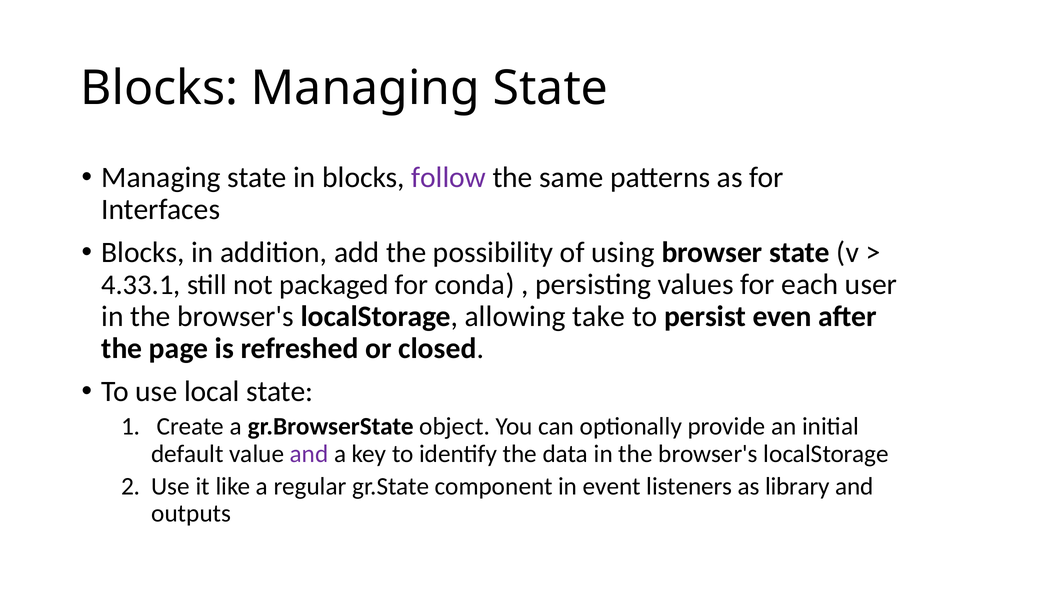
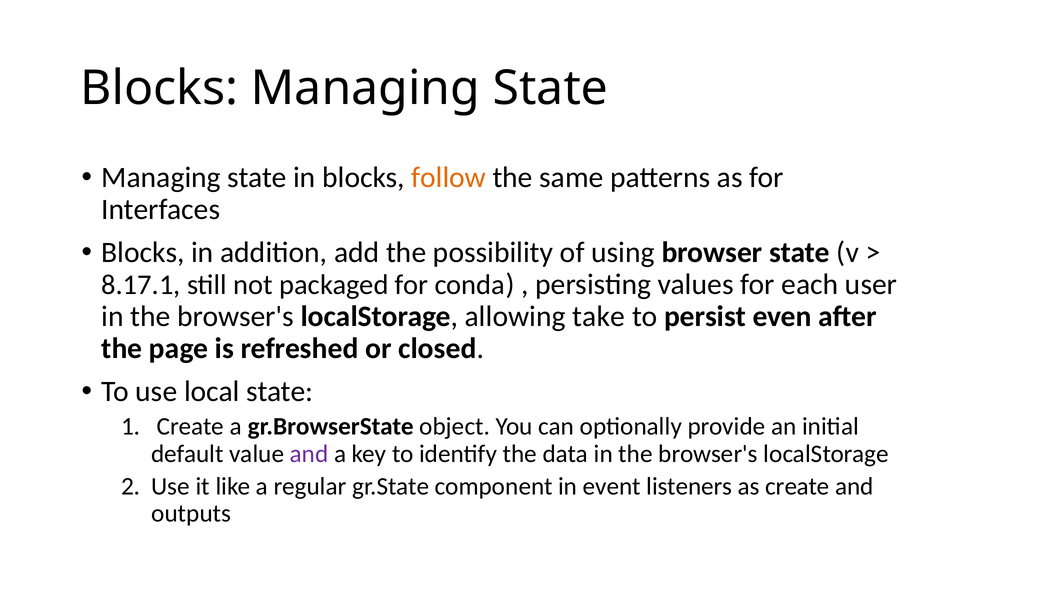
follow colour: purple -> orange (449, 177)
4.33.1: 4.33.1 -> 8.17.1 (141, 285)
as library: library -> create (797, 487)
